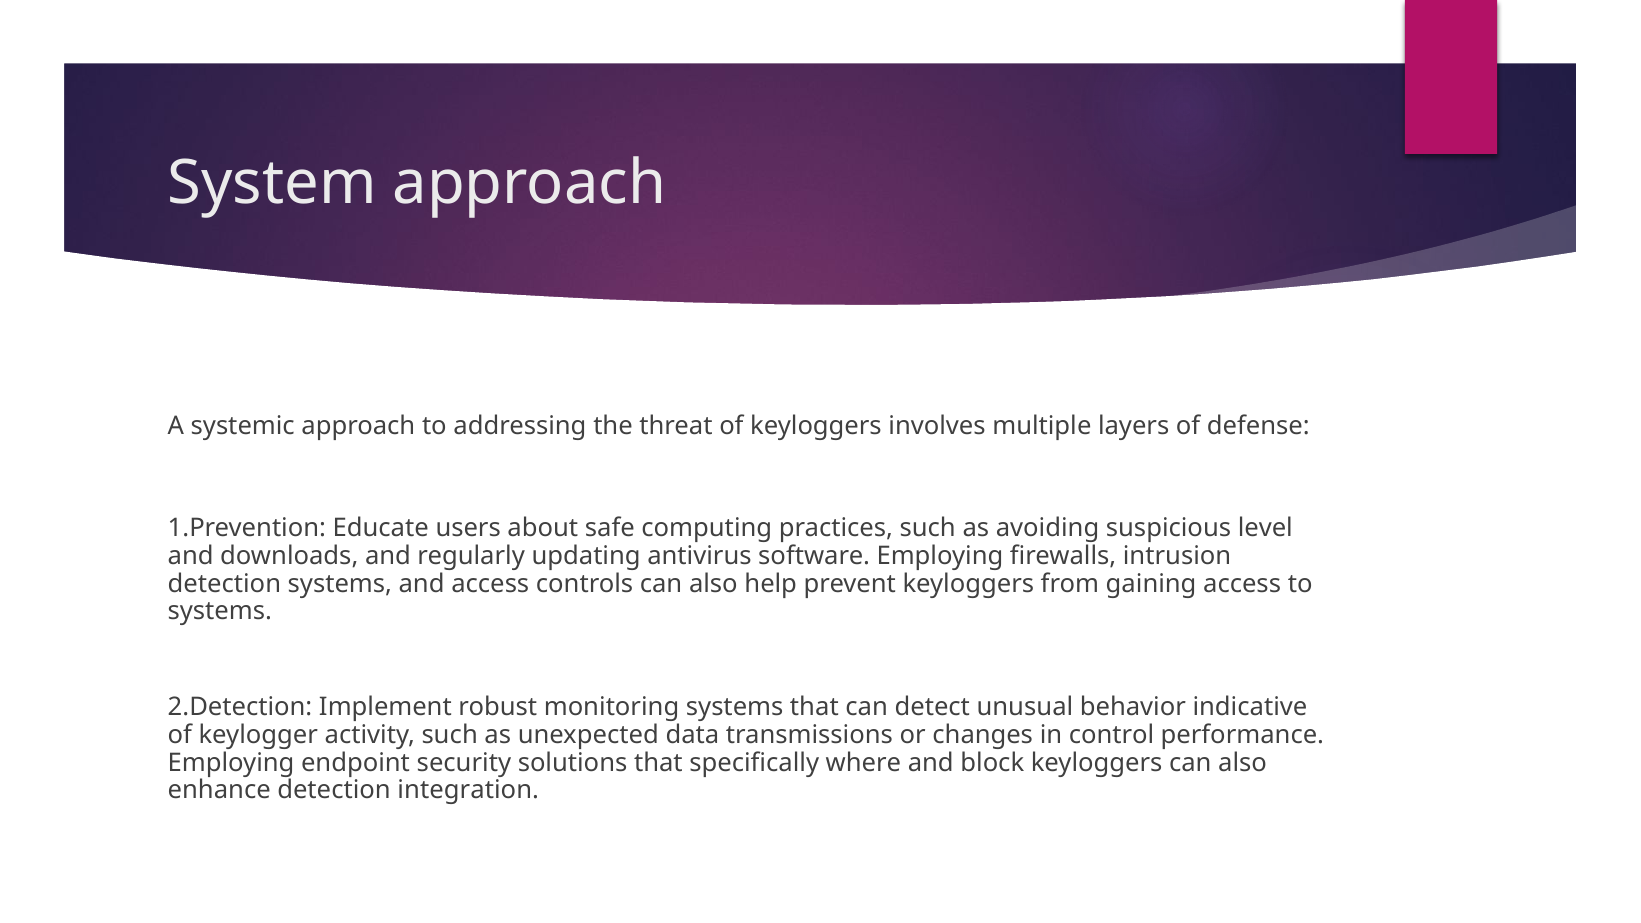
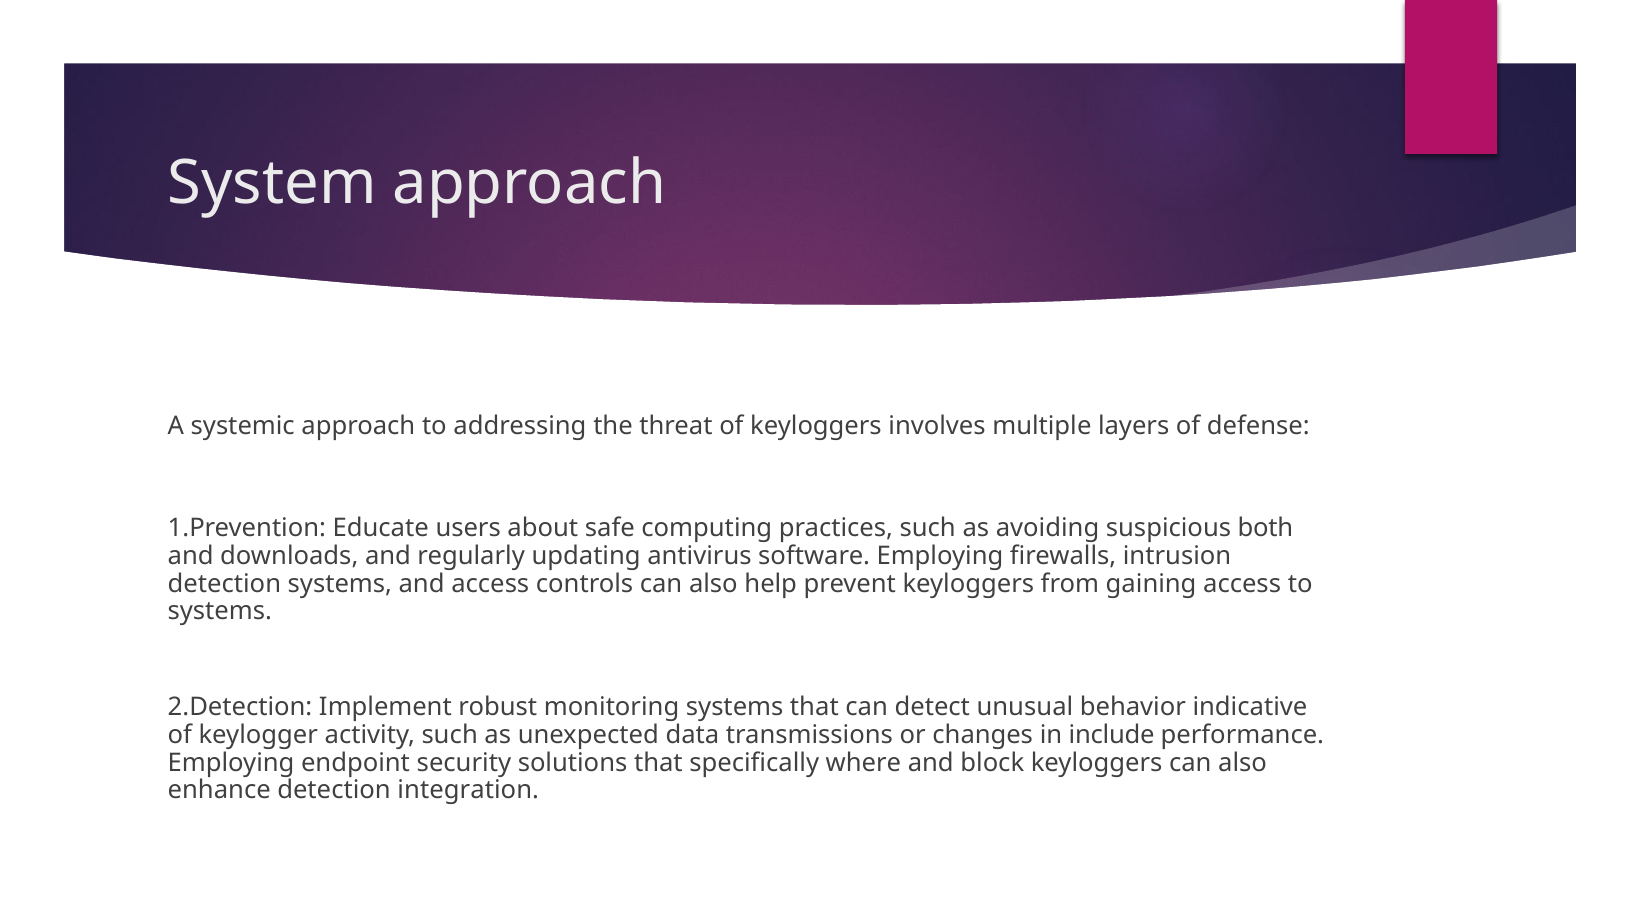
level: level -> both (1265, 528)
control: control -> include (1112, 735)
